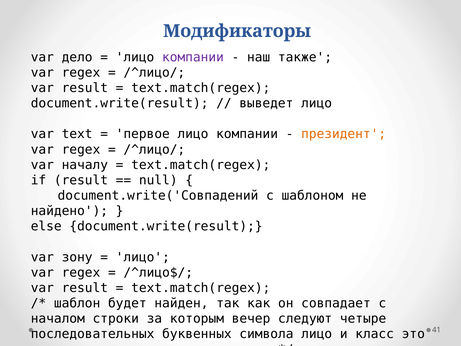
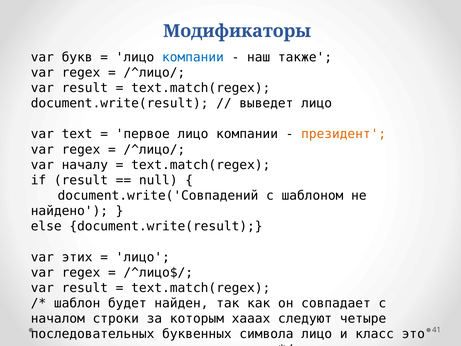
var дело: дело -> букв (77, 57)
компании colour: purple -> blue (193, 57)
зону: зону -> этих (77, 257)
вечер: вечер -> xaaax (251, 318)
